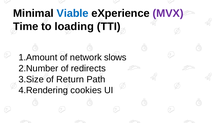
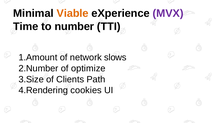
Viable colour: blue -> orange (73, 13)
loading: loading -> number (74, 26)
redirects: redirects -> optimize (88, 68)
Return: Return -> Clients (70, 79)
